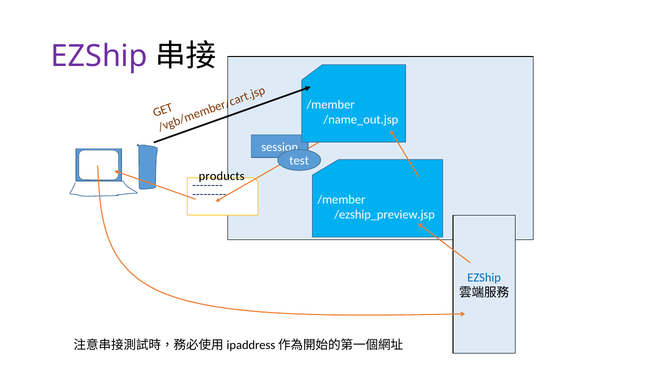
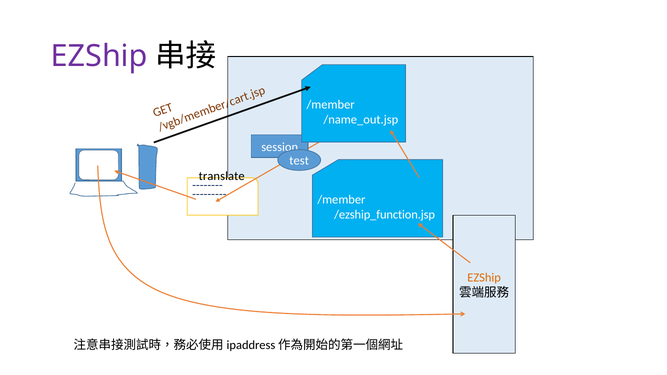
products: products -> translate (222, 176)
/ezship_preview.jsp: /ezship_preview.jsp -> /ezship_function.jsp (385, 215)
EZShip colour: blue -> orange (484, 278)
